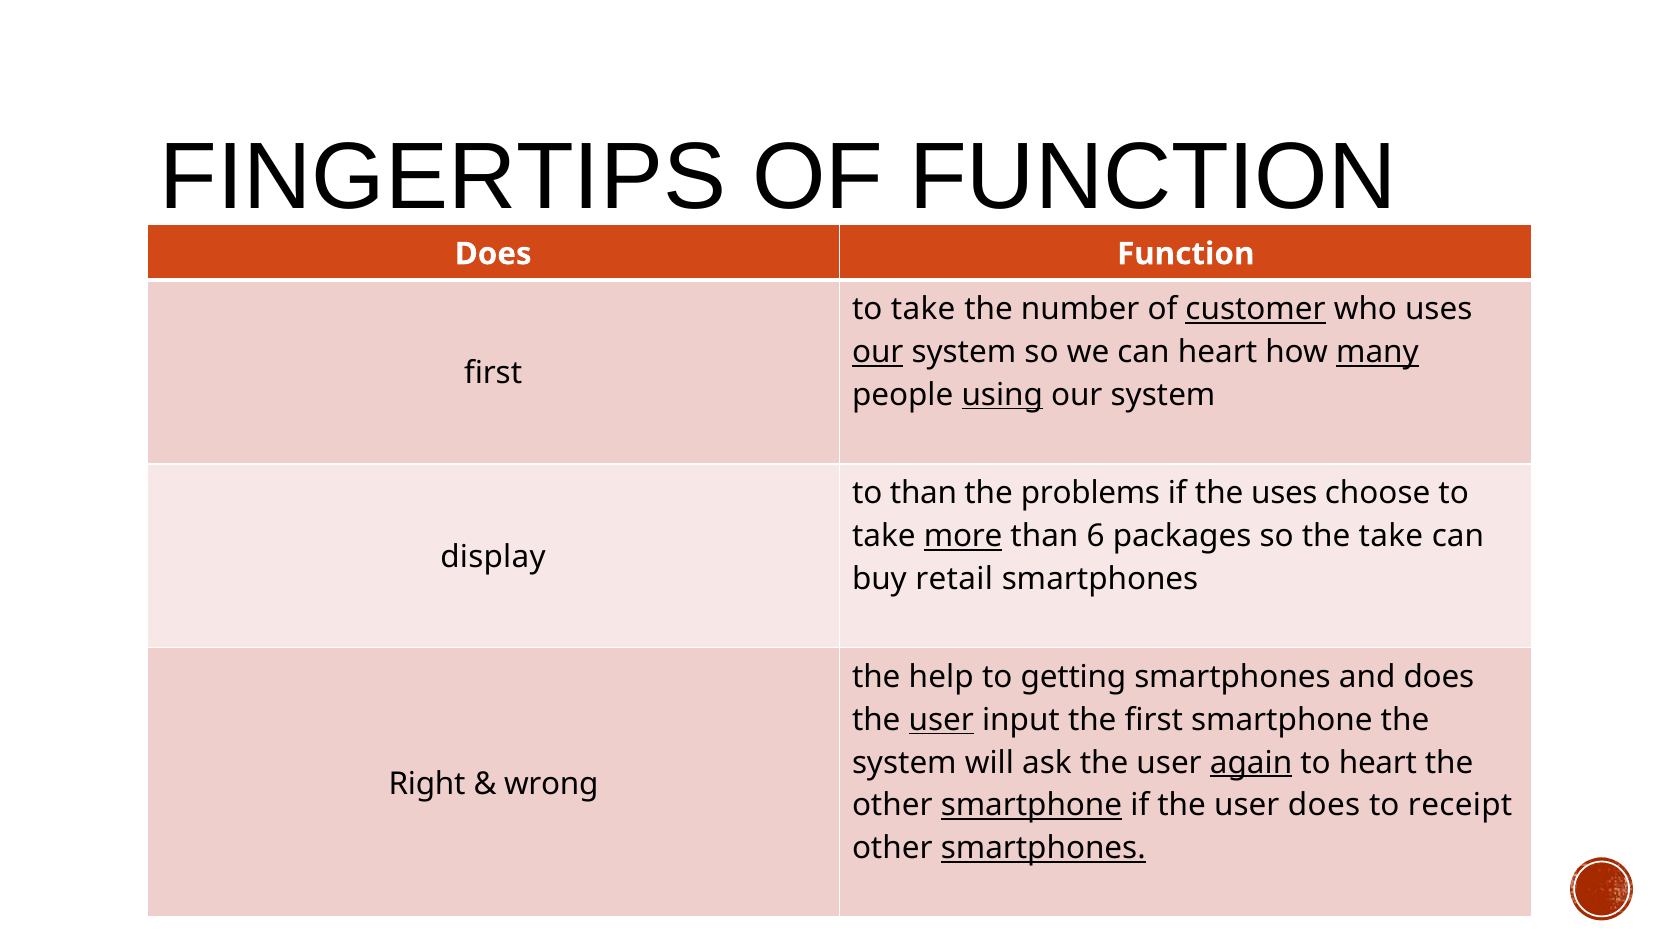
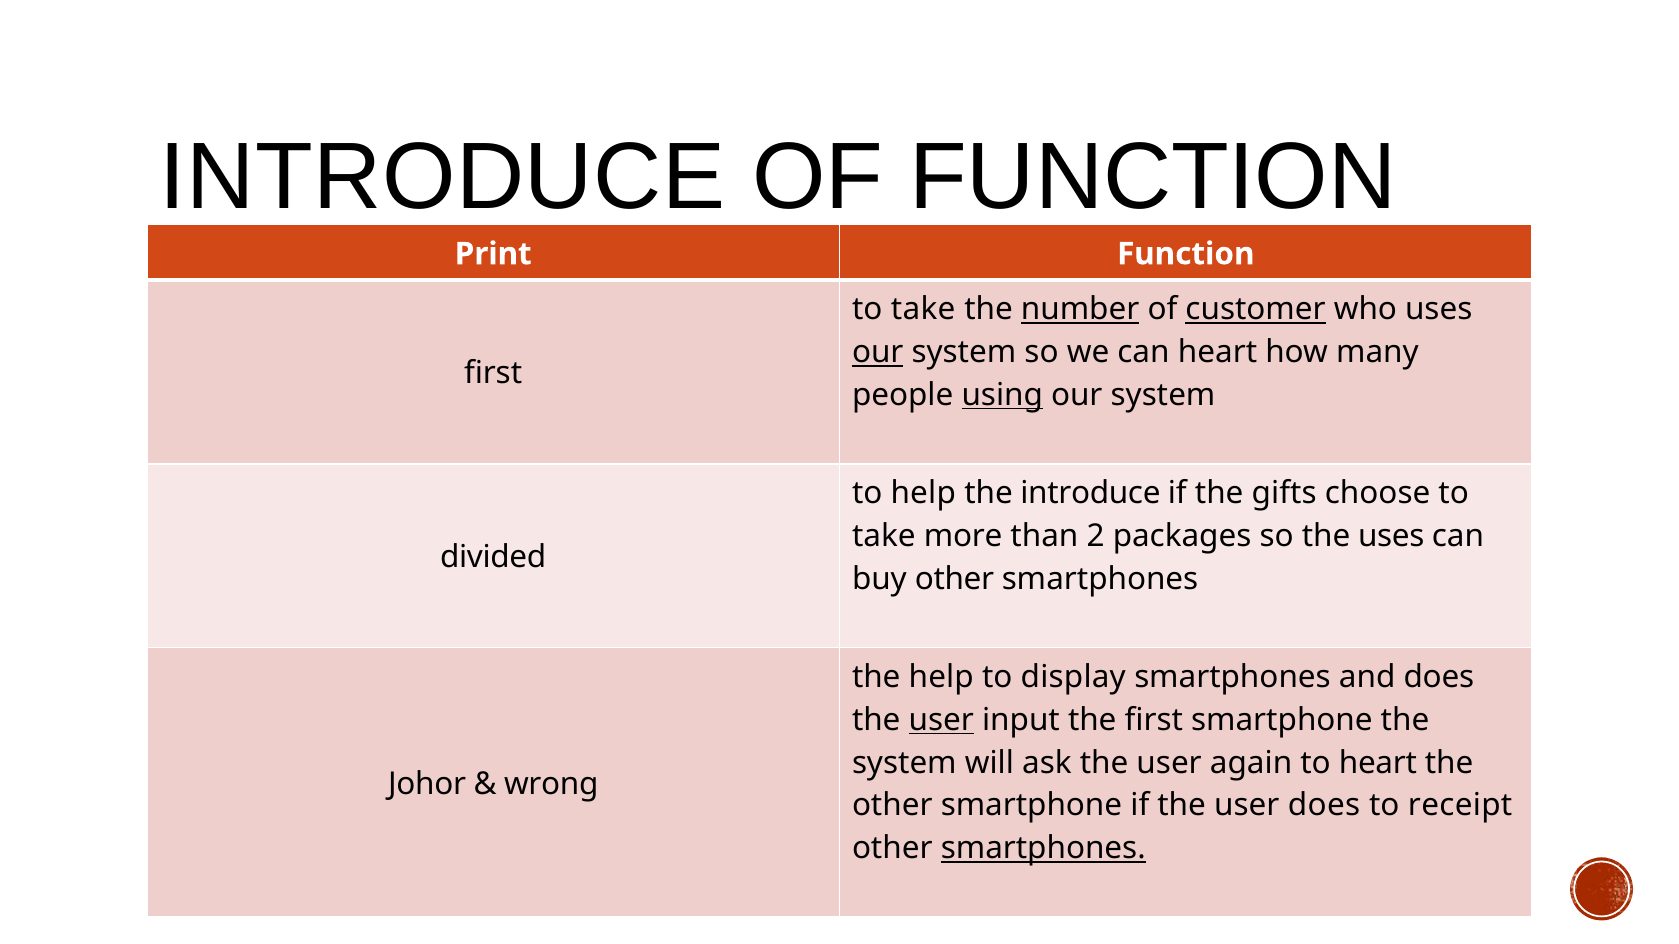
FINGERTIPS: FINGERTIPS -> INTRODUCE (443, 177)
Does: Does -> Print (493, 254)
number underline: none -> present (1080, 309)
many underline: present -> none (1377, 352)
to than: than -> help (923, 493)
the problems: problems -> introduce (1090, 493)
the uses: uses -> gifts (1284, 493)
more underline: present -> none (963, 536)
6: 6 -> 2 (1096, 536)
the take: take -> uses (1391, 536)
display: display -> divided (493, 558)
buy retail: retail -> other (954, 579)
getting: getting -> display (1073, 677)
again underline: present -> none (1251, 763)
Right: Right -> Johor (427, 785)
smartphone underline: present -> none (1031, 806)
